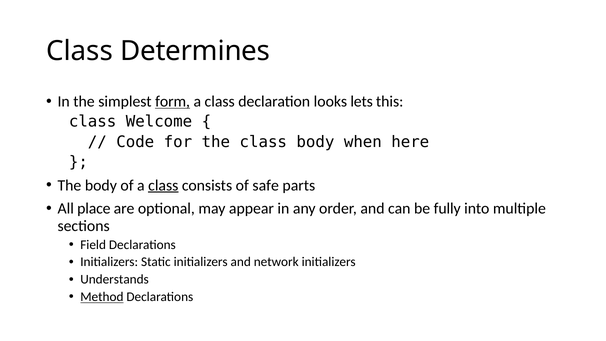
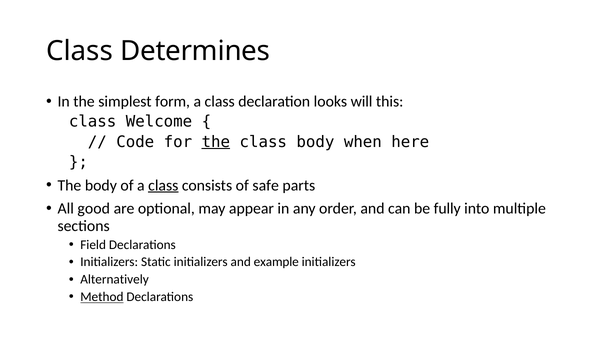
form underline: present -> none (173, 101)
lets: lets -> will (362, 101)
the underline: none -> present (216, 142)
place: place -> good (94, 209)
network: network -> example (276, 262)
Understands: Understands -> Alternatively (115, 279)
